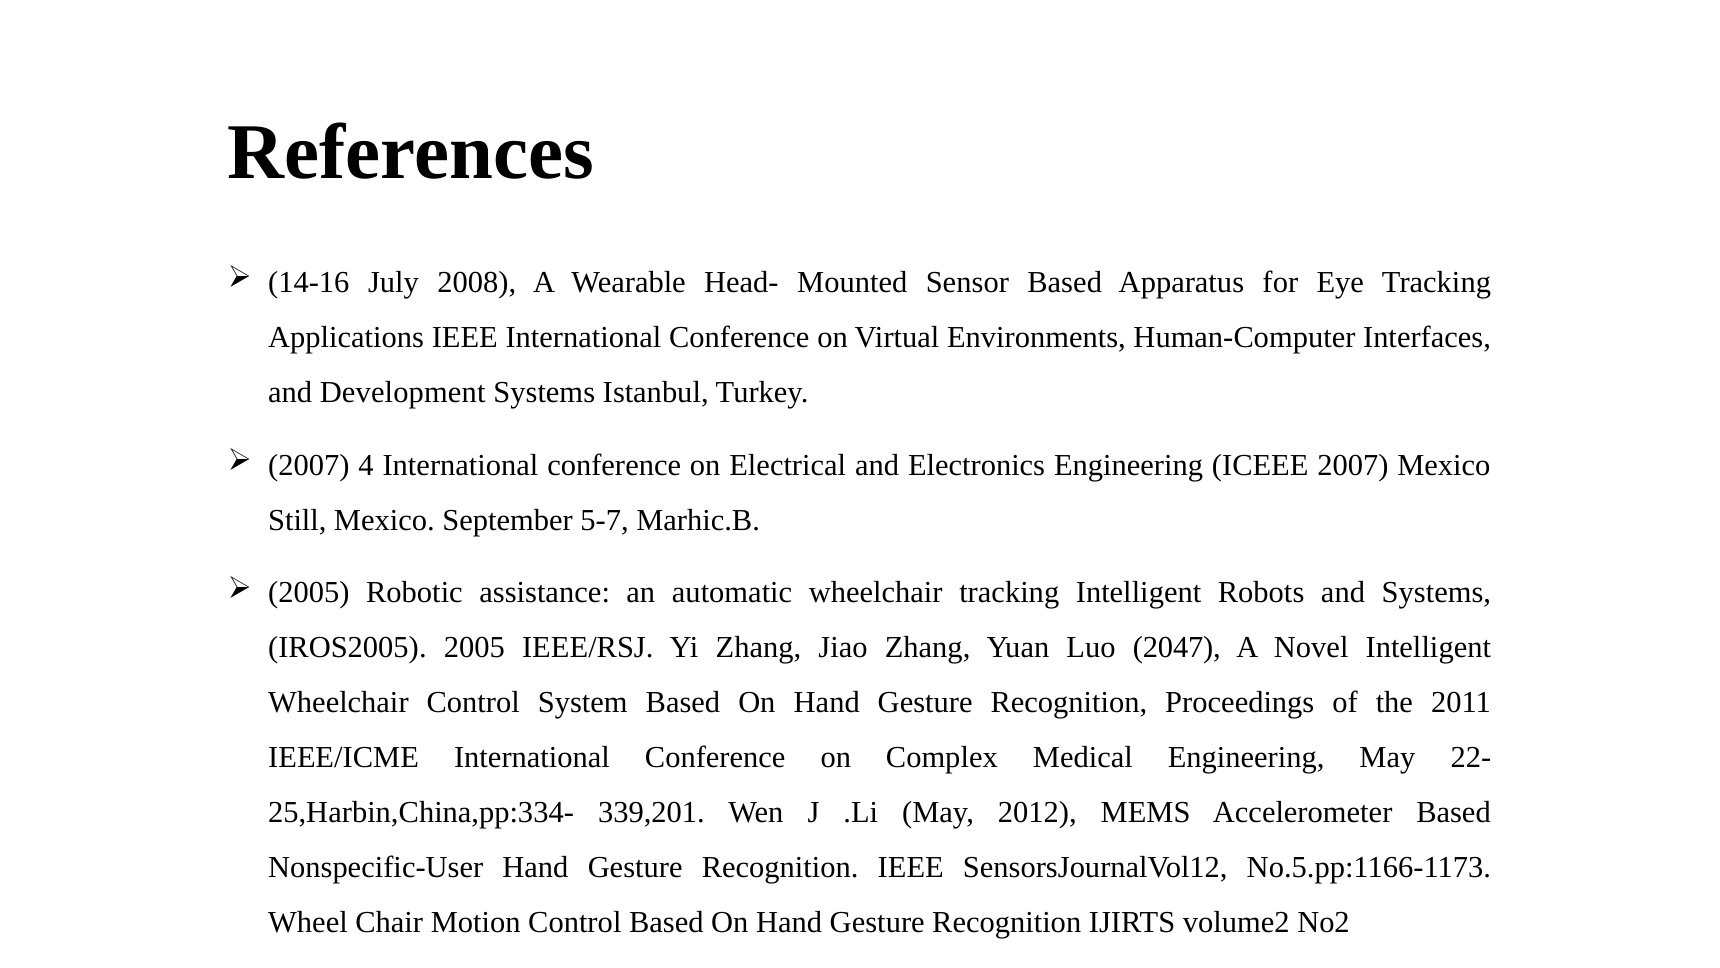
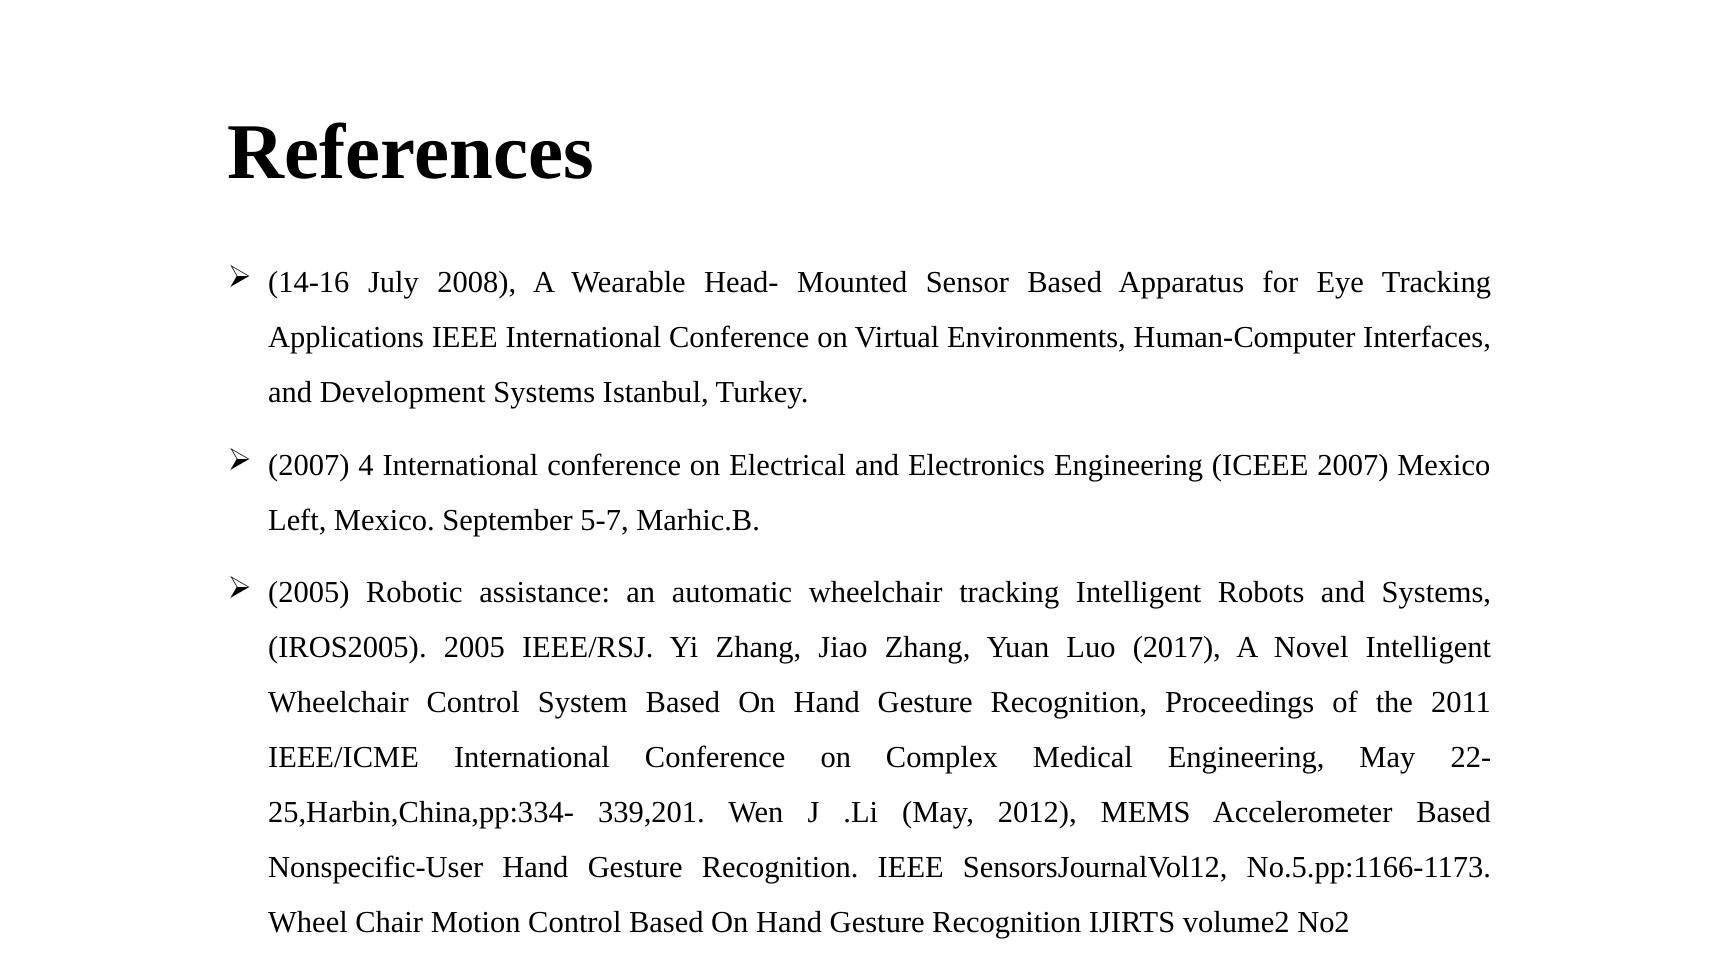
Still: Still -> Left (297, 520)
2047: 2047 -> 2017 (1177, 647)
